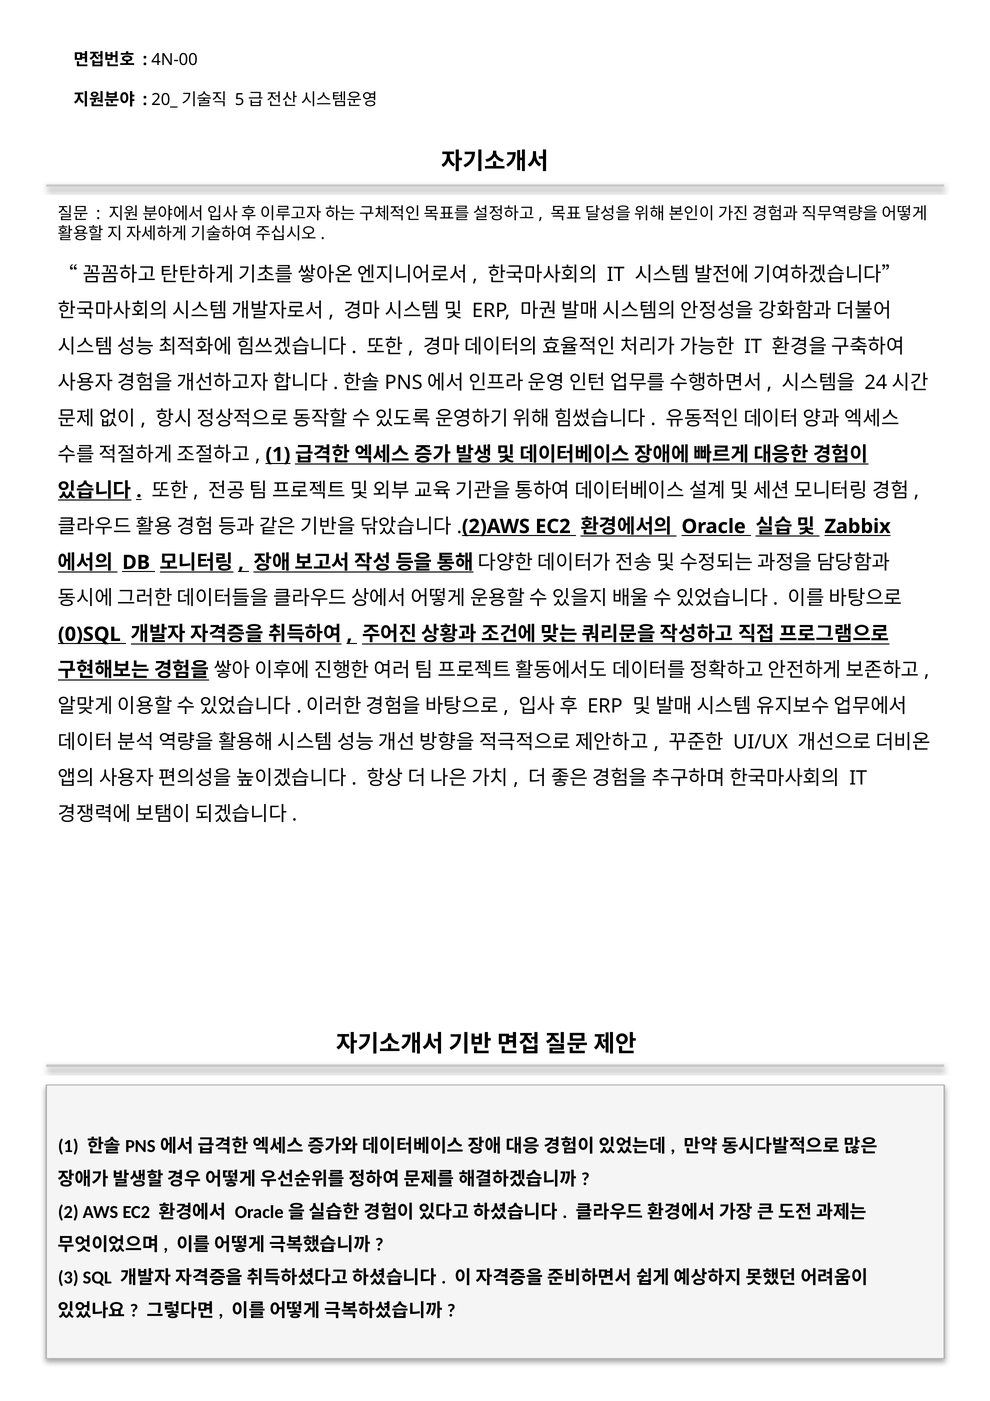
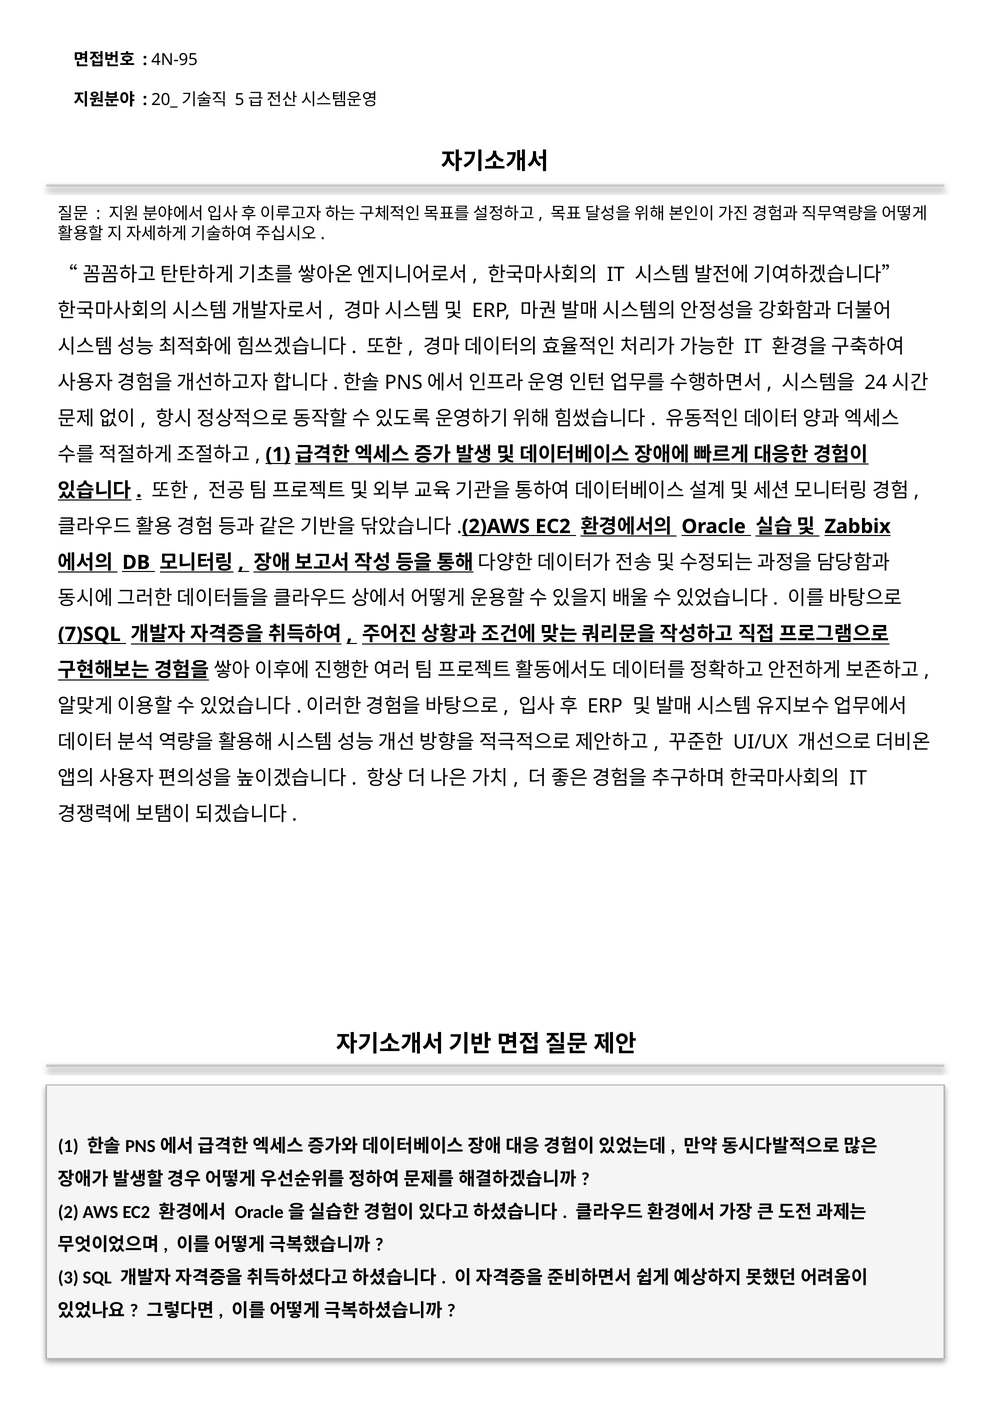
4N-00: 4N-00 -> 4N-95 (175, 60)
0)SQL: 0)SQL -> 7)SQL (89, 634)
